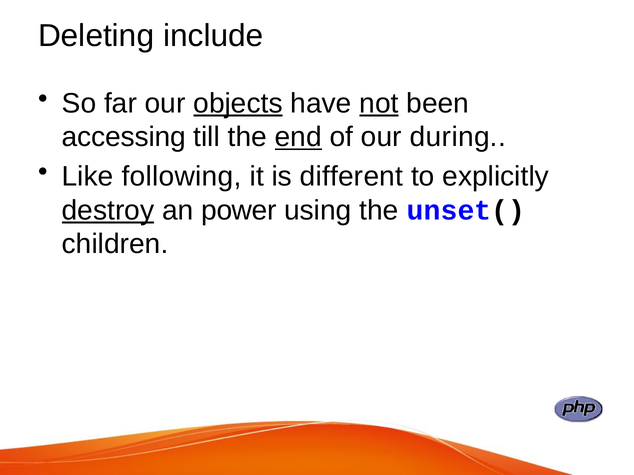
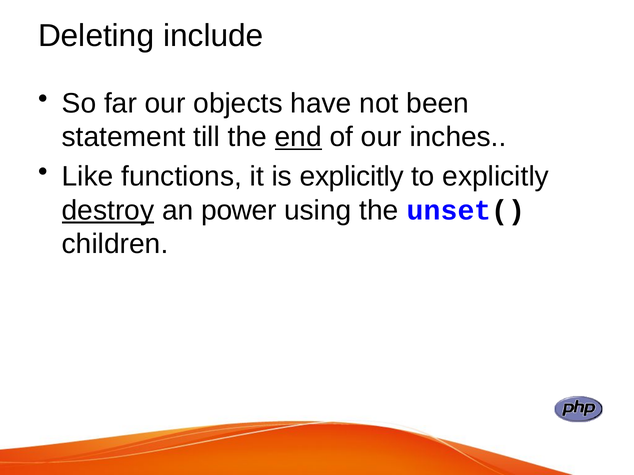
objects underline: present -> none (238, 103)
not underline: present -> none (379, 103)
accessing: accessing -> statement (124, 137)
during: during -> inches (458, 137)
following: following -> functions (182, 177)
is different: different -> explicitly (352, 177)
